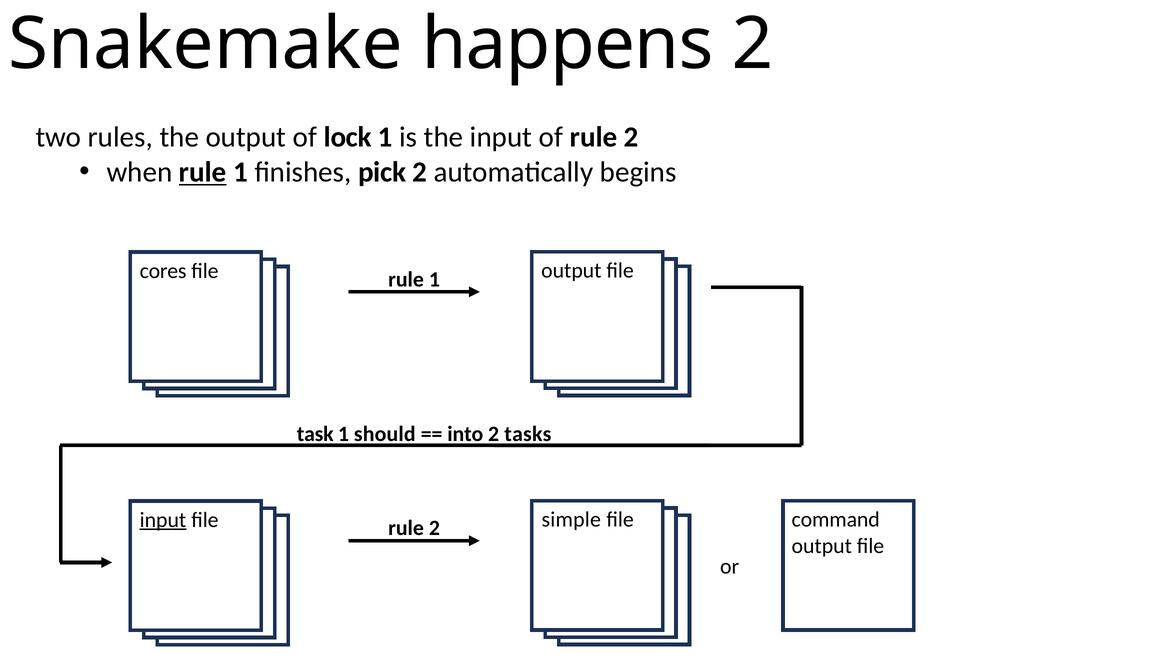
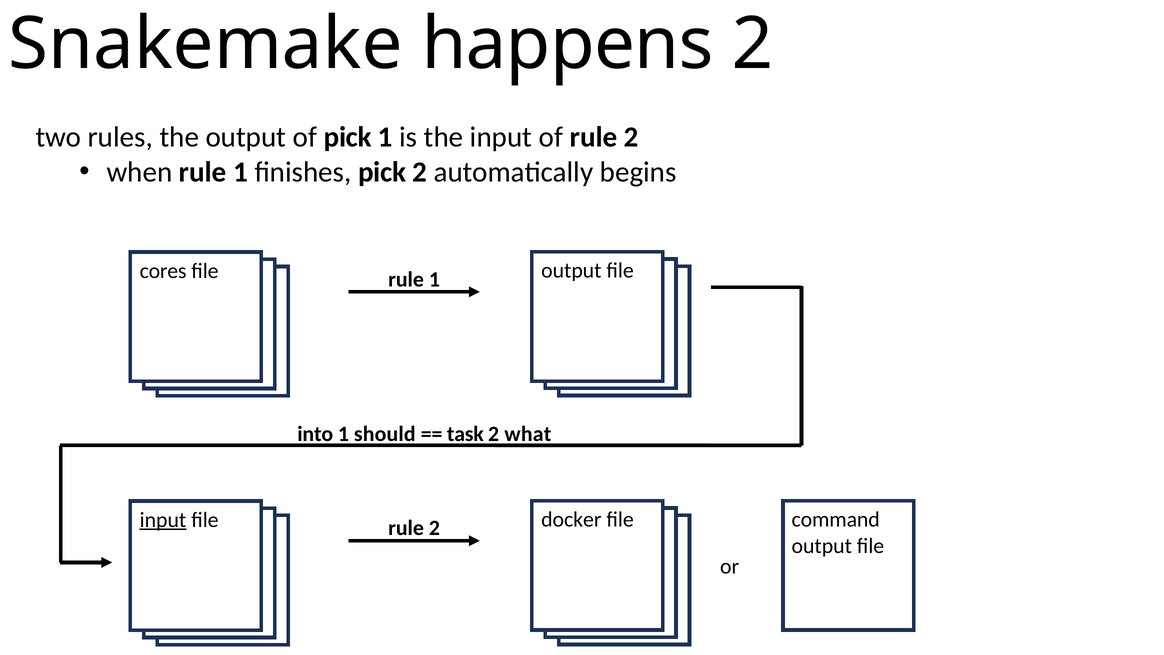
of lock: lock -> pick (348, 137)
rule underline: present -> none (203, 172)
task: task -> into (315, 434)
into: into -> task (465, 434)
tasks: tasks -> what (528, 434)
simple: simple -> docker (571, 519)
